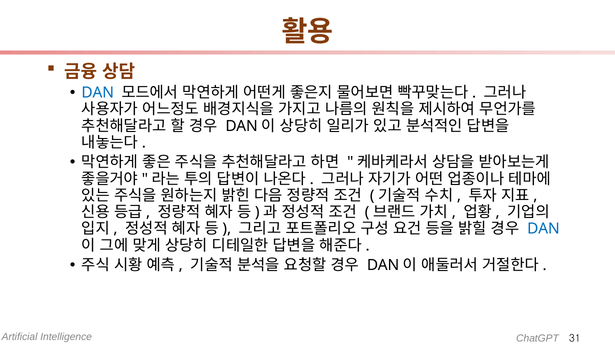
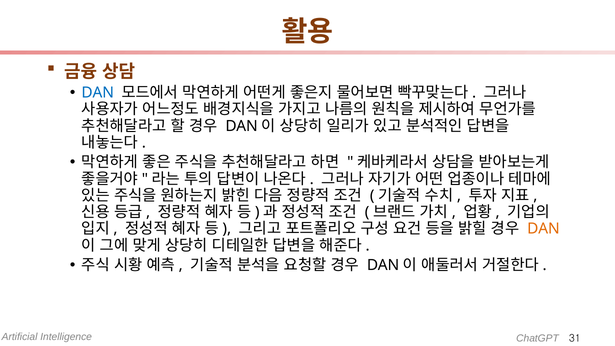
DAN colour: blue -> orange (543, 229)
